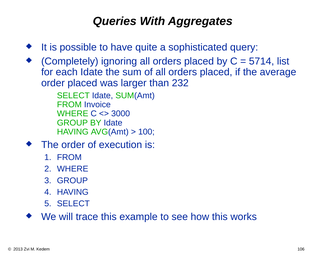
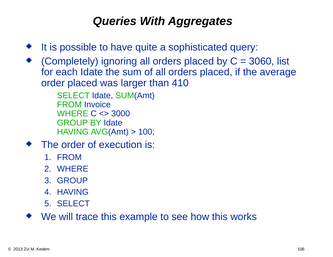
5714: 5714 -> 3060 (262, 61)
232: 232 -> 410 (180, 83)
